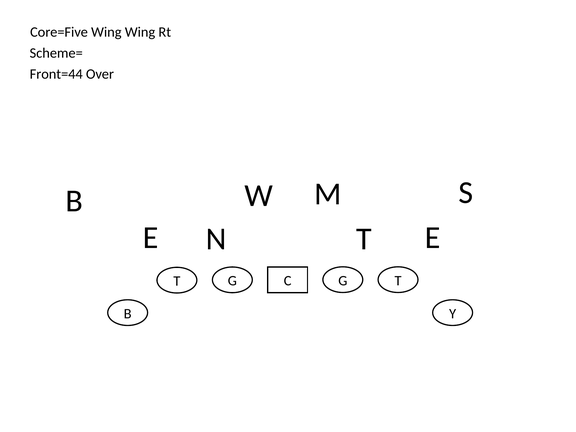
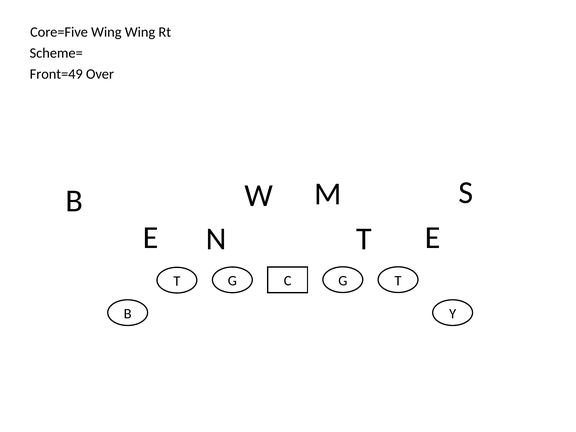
Front=44: Front=44 -> Front=49 (56, 74)
